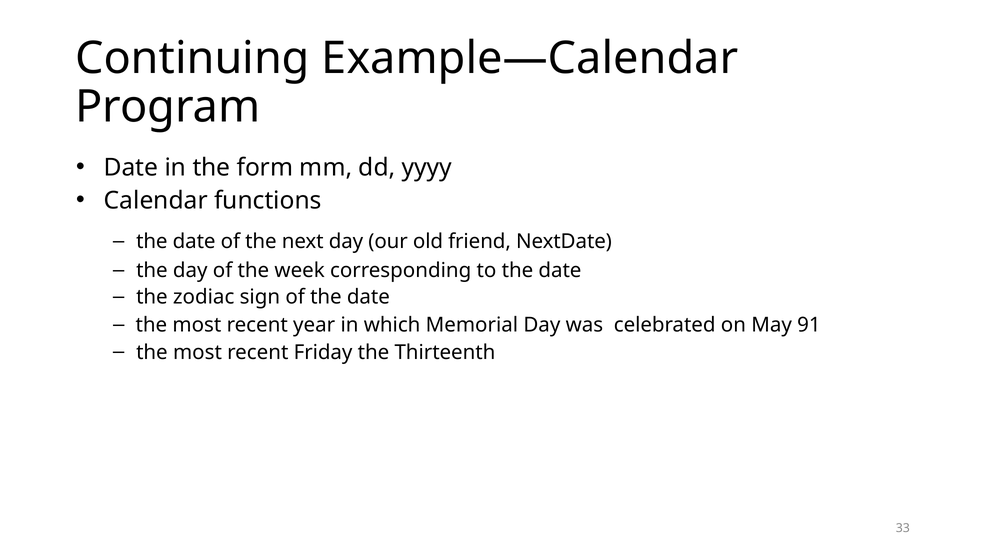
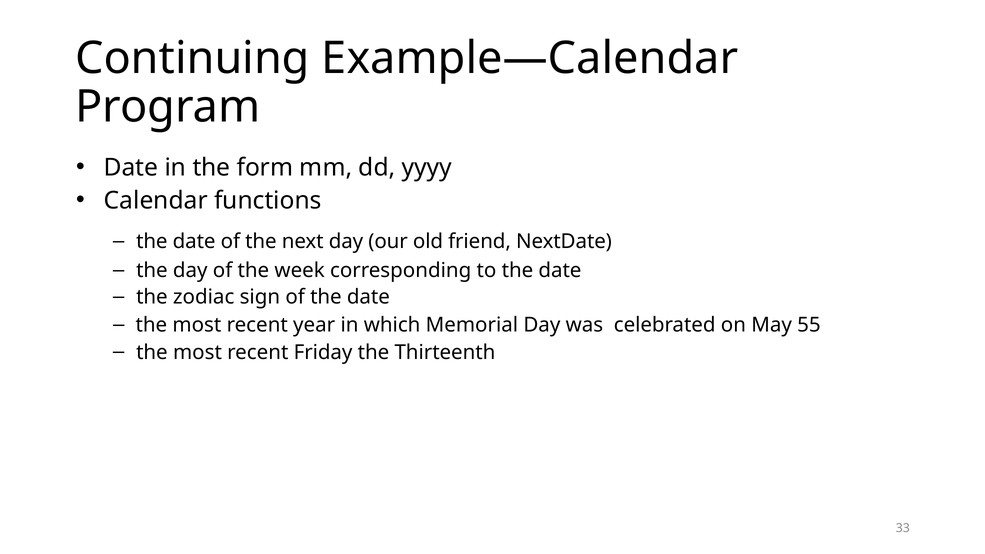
91: 91 -> 55 (809, 325)
